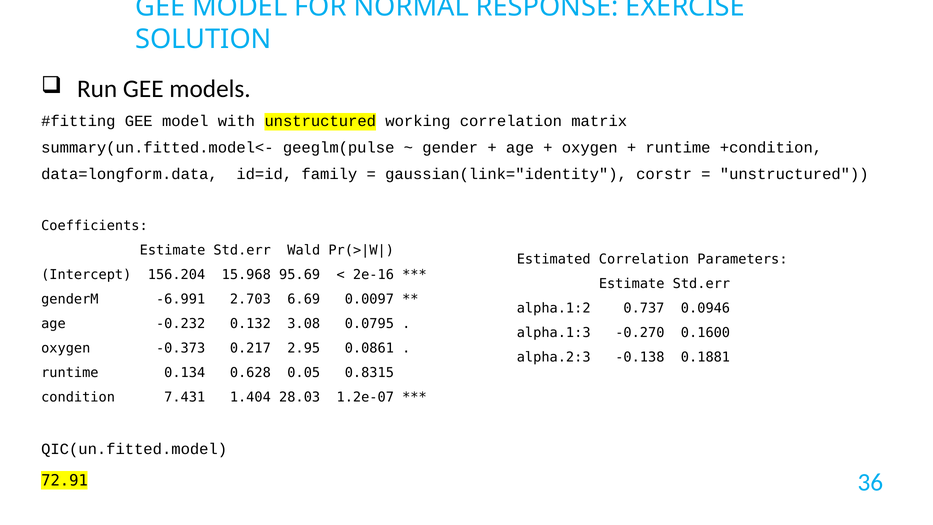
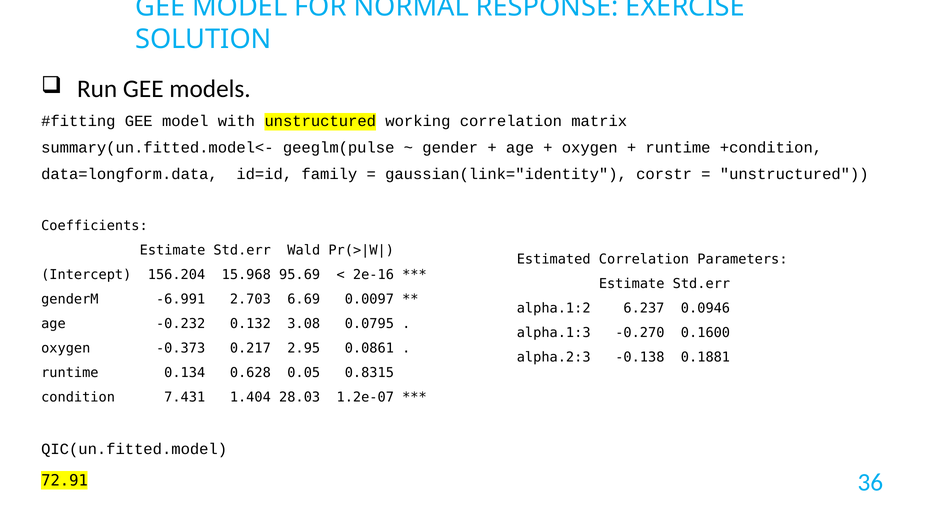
0.737: 0.737 -> 6.237 (644, 308)
